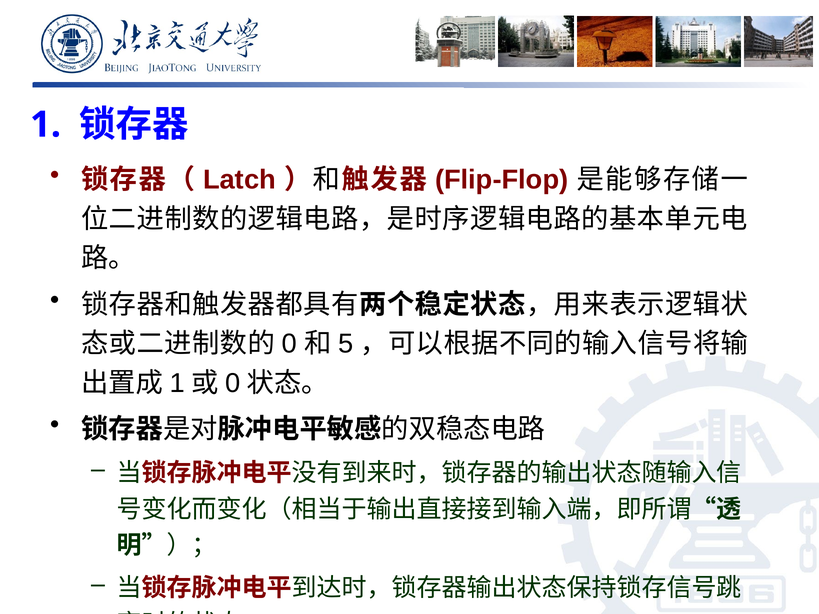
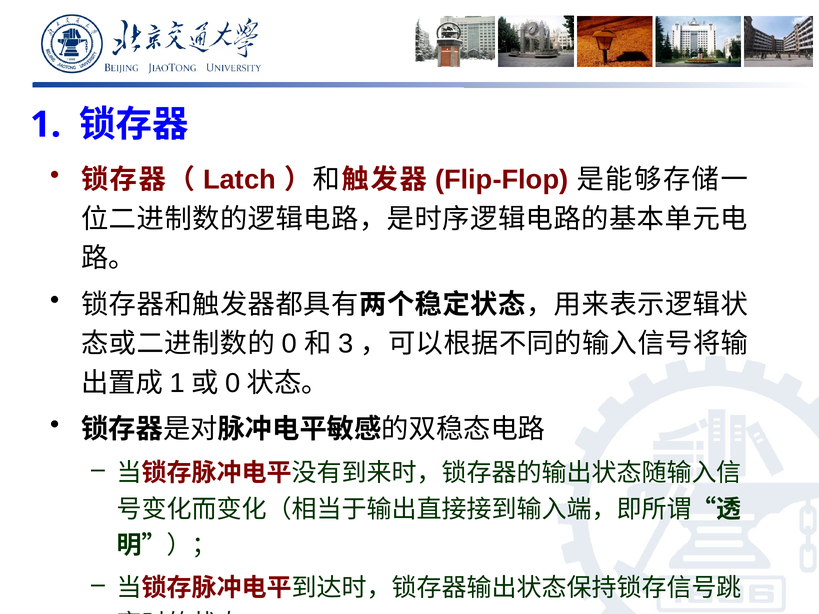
5: 5 -> 3 (346, 344)
